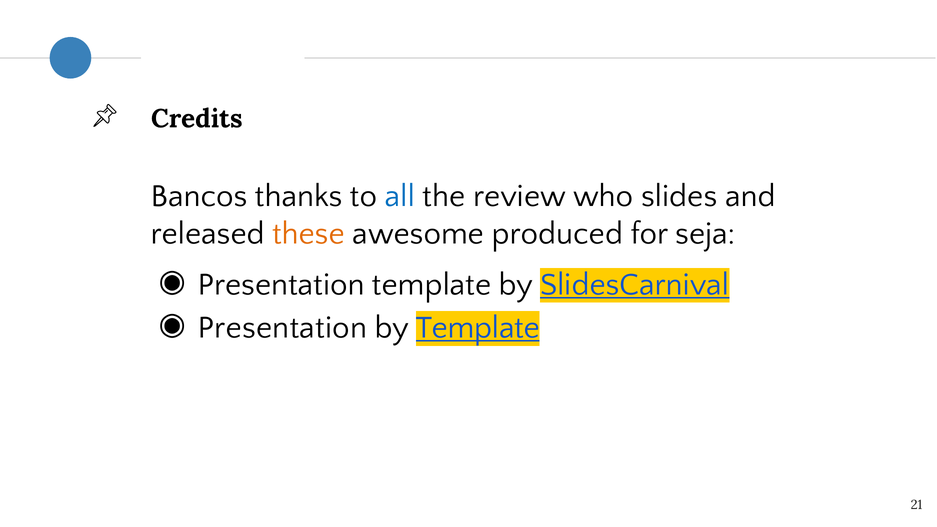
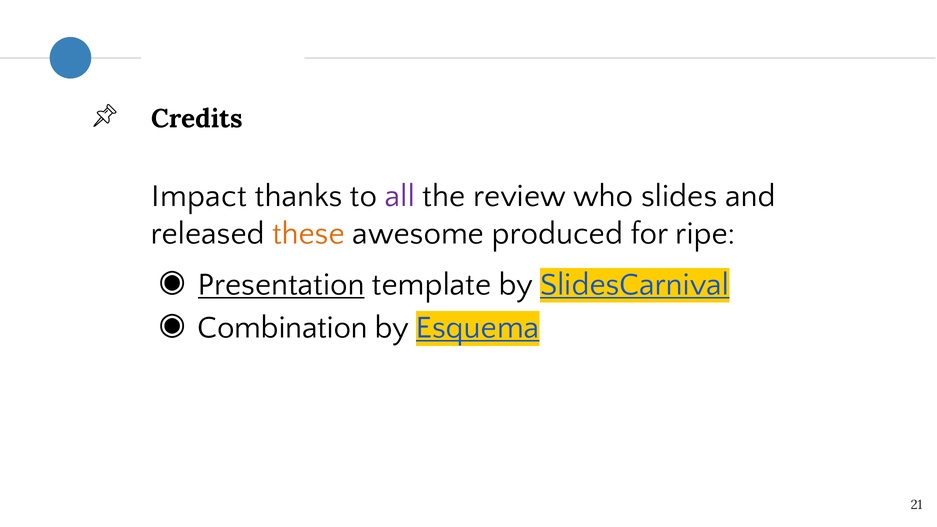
Bancos: Bancos -> Impact (199, 196)
all colour: blue -> purple (400, 196)
seja: seja -> ripe (705, 233)
Presentation underline: none -> present (281, 284)
Presentation: Presentation -> Combination (283, 327)
by Template: Template -> Esquema (478, 327)
